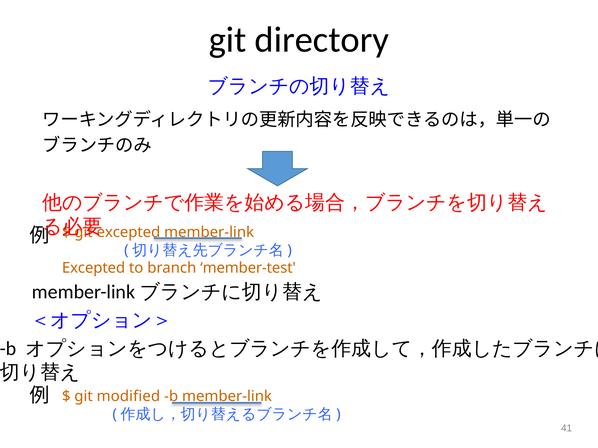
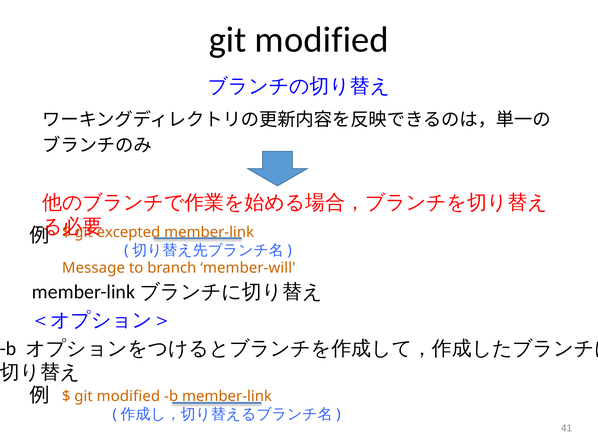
directory: directory -> modified (322, 40)
Excepted: Excepted -> Message (93, 268)
member-test: member-test -> member-will (248, 268)
